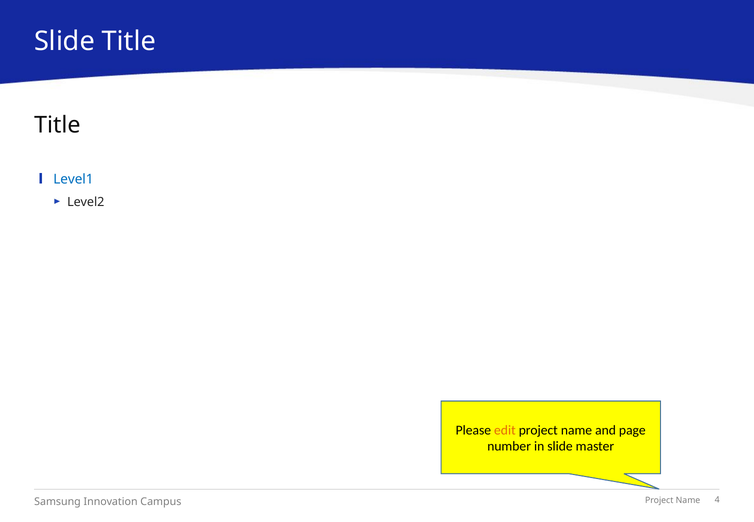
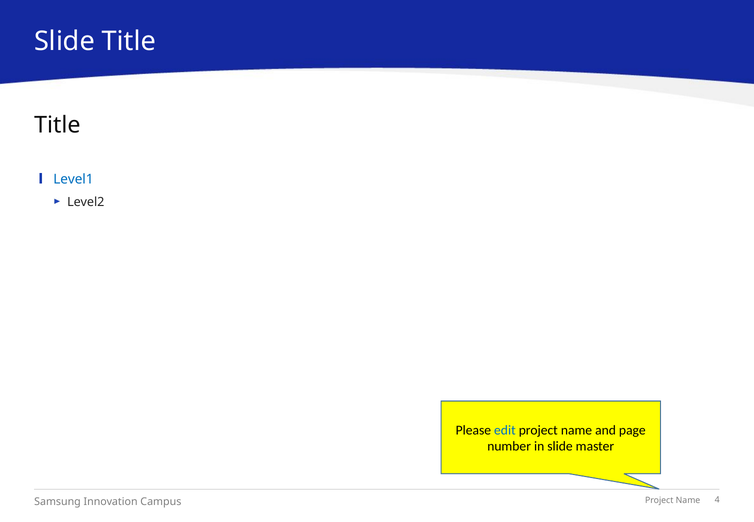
edit colour: orange -> blue (505, 430)
